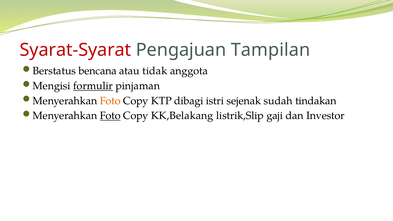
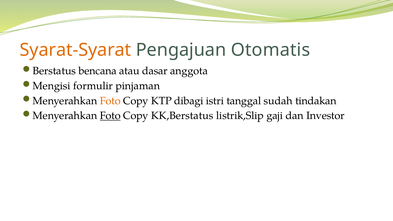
Syarat-Syarat colour: red -> orange (75, 50)
Tampilan: Tampilan -> Otomatis (271, 50)
tidak: tidak -> dasar (155, 71)
formulir underline: present -> none (93, 86)
sejenak: sejenak -> tanggal (244, 101)
KK,Belakang: KK,Belakang -> KK,Berstatus (182, 116)
